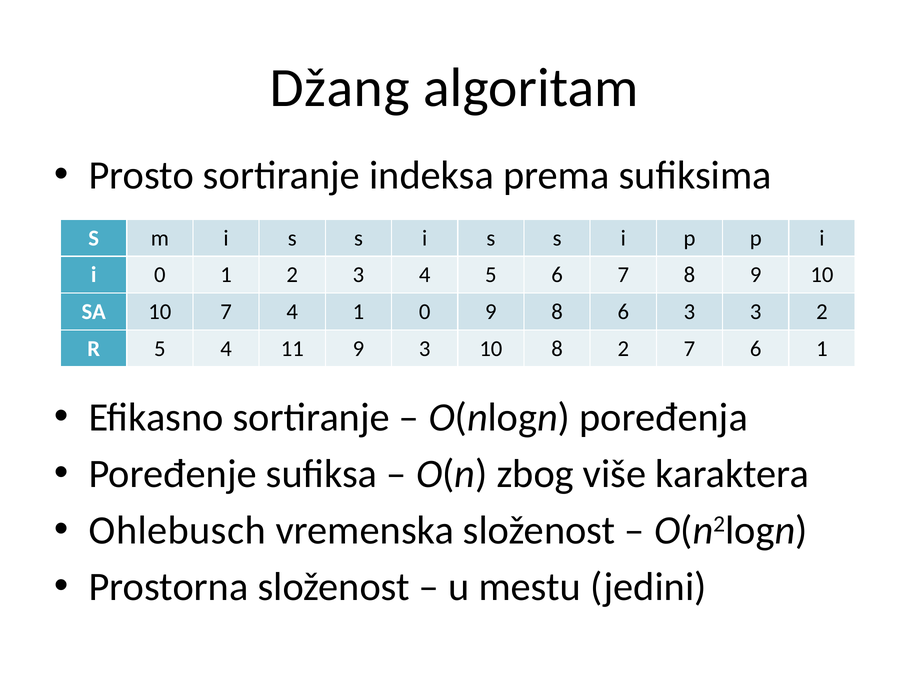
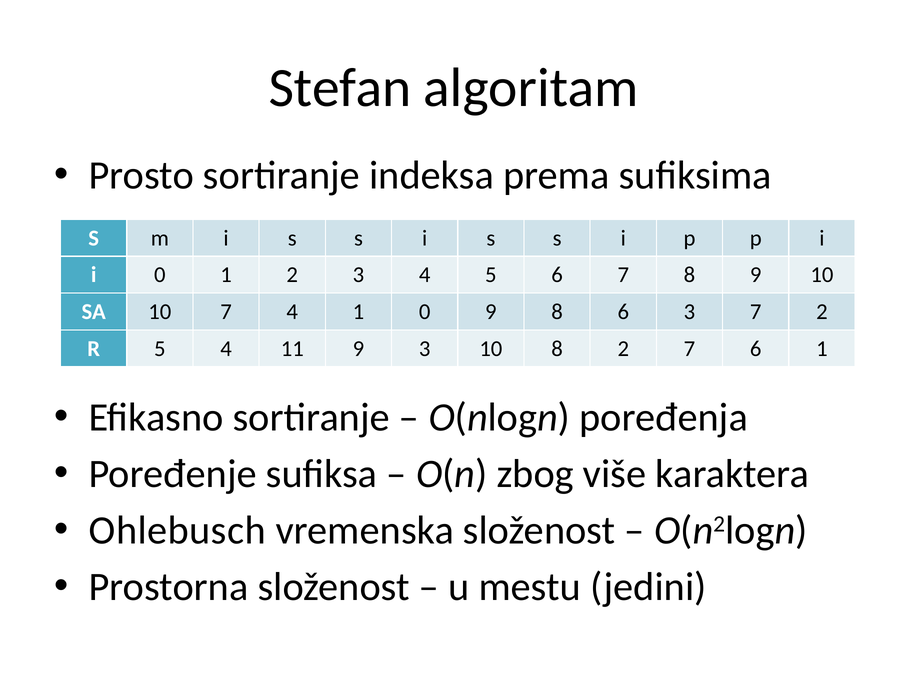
Džang: Džang -> Stefan (340, 88)
3 3: 3 -> 7 (756, 312)
